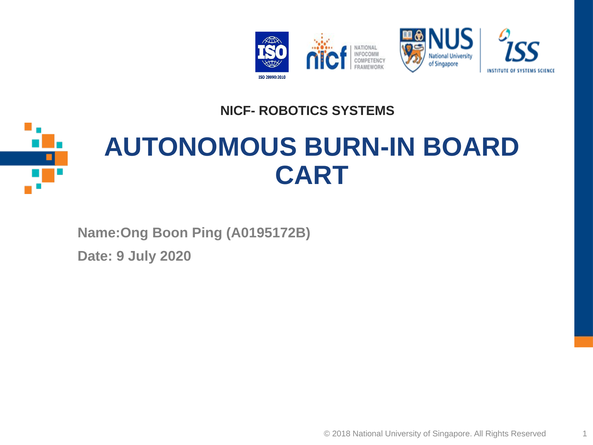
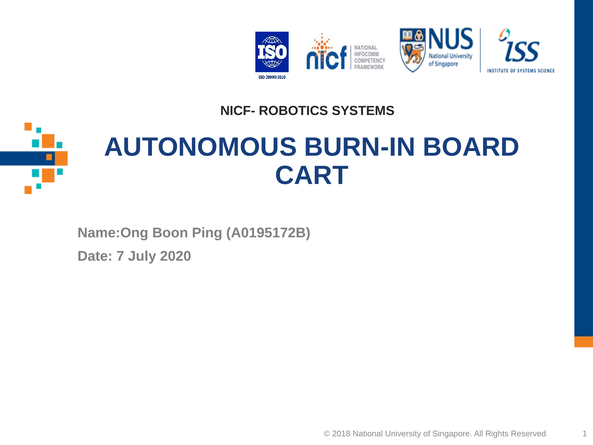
9: 9 -> 7 (120, 256)
